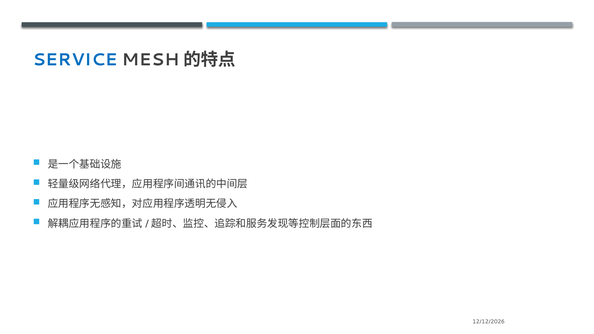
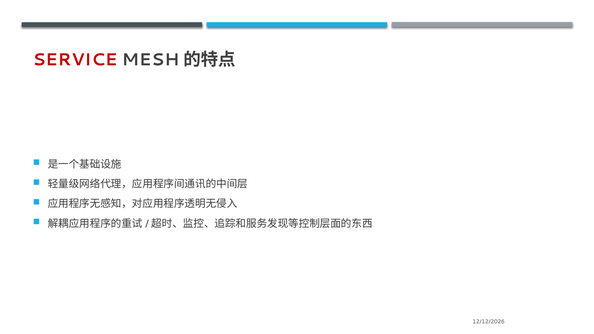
SERVICE colour: blue -> red (75, 60)
